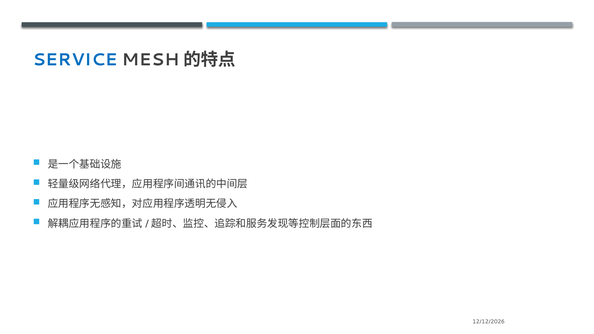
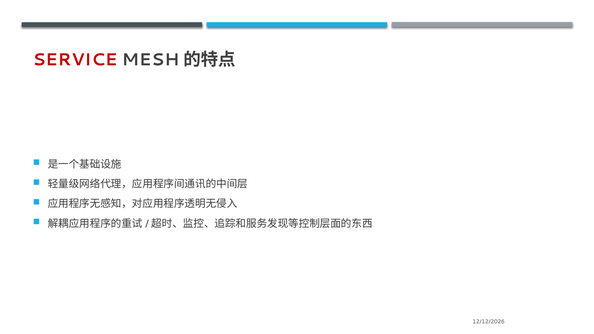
SERVICE colour: blue -> red (75, 60)
